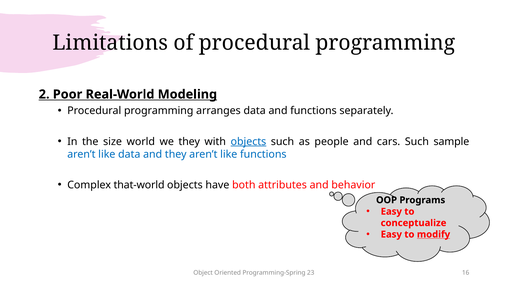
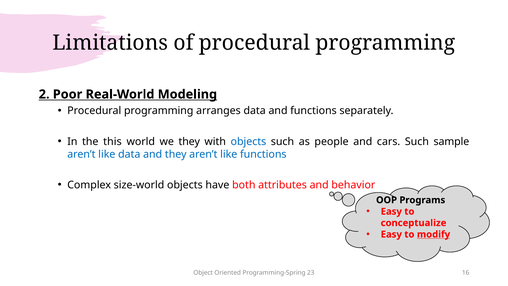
size: size -> this (112, 141)
objects underline: present -> none (248, 141)
that-world: that-world -> size-world (139, 185)
